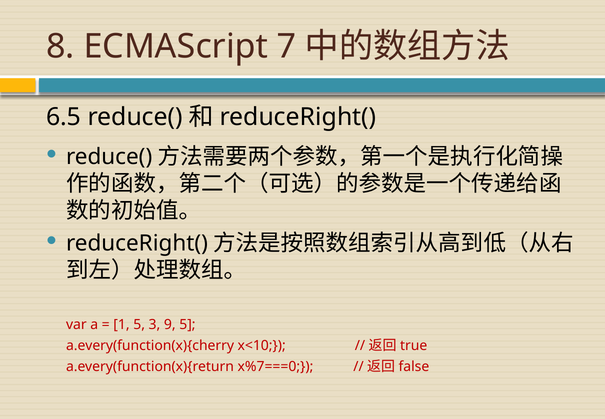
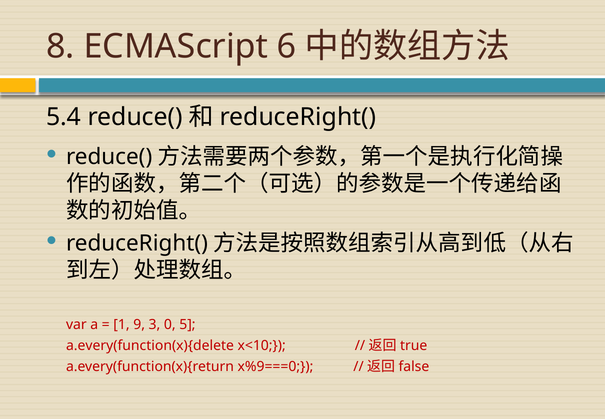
7: 7 -> 6 (287, 47)
6.5: 6.5 -> 5.4 (64, 117)
1 5: 5 -> 9 (139, 324)
9: 9 -> 0 (170, 324)
a.every(function(x){cherry: a.every(function(x){cherry -> a.every(function(x){delete (150, 346)
x%7===0: x%7===0 -> x%9===0 (275, 367)
